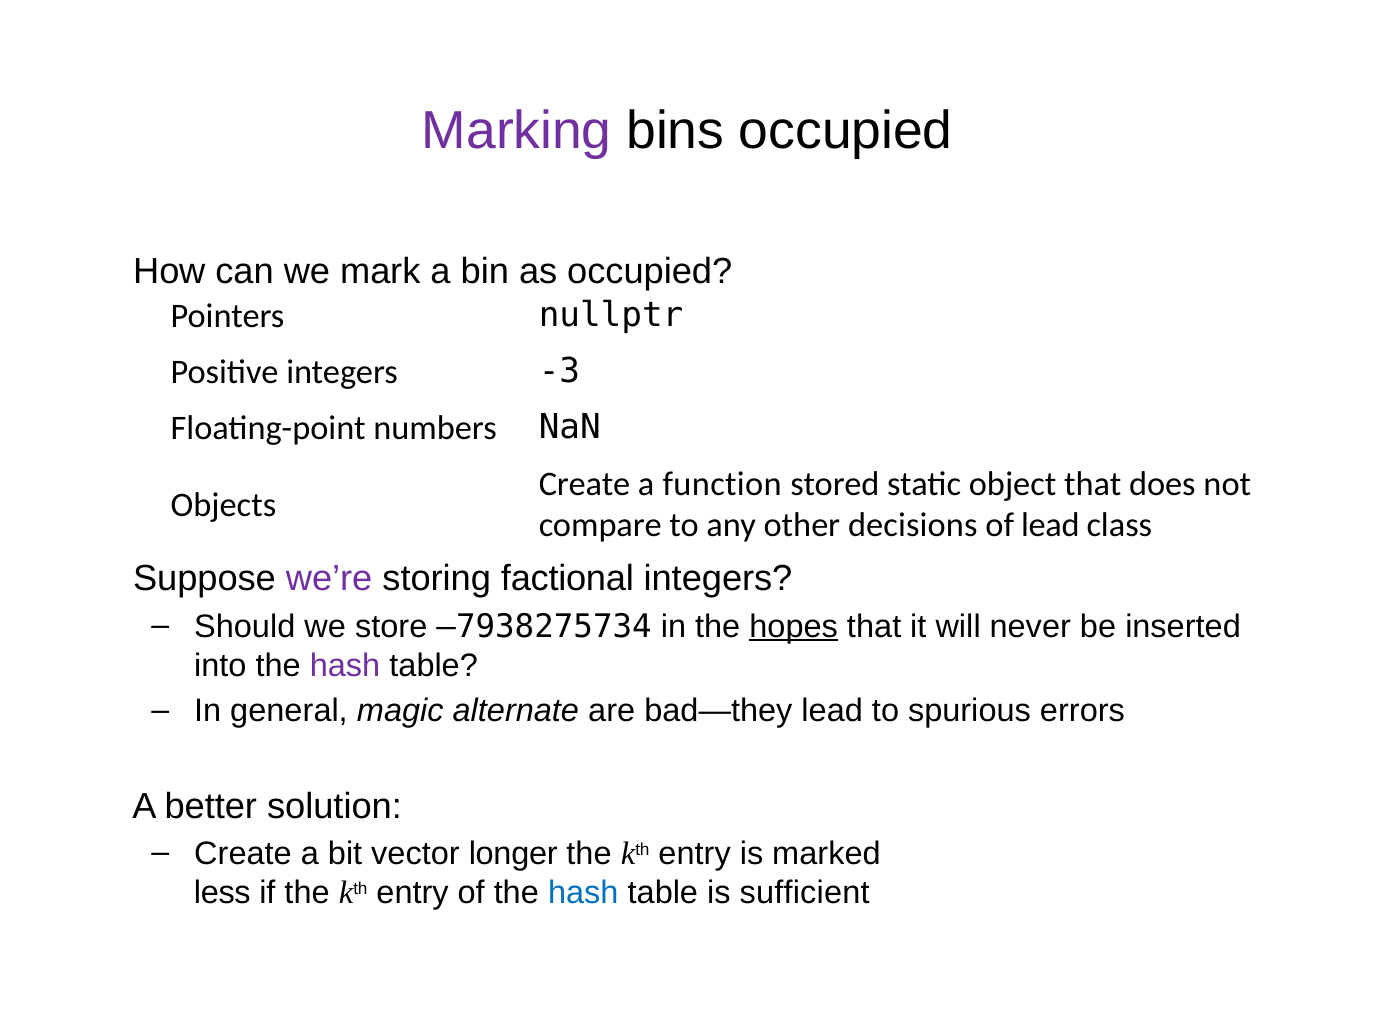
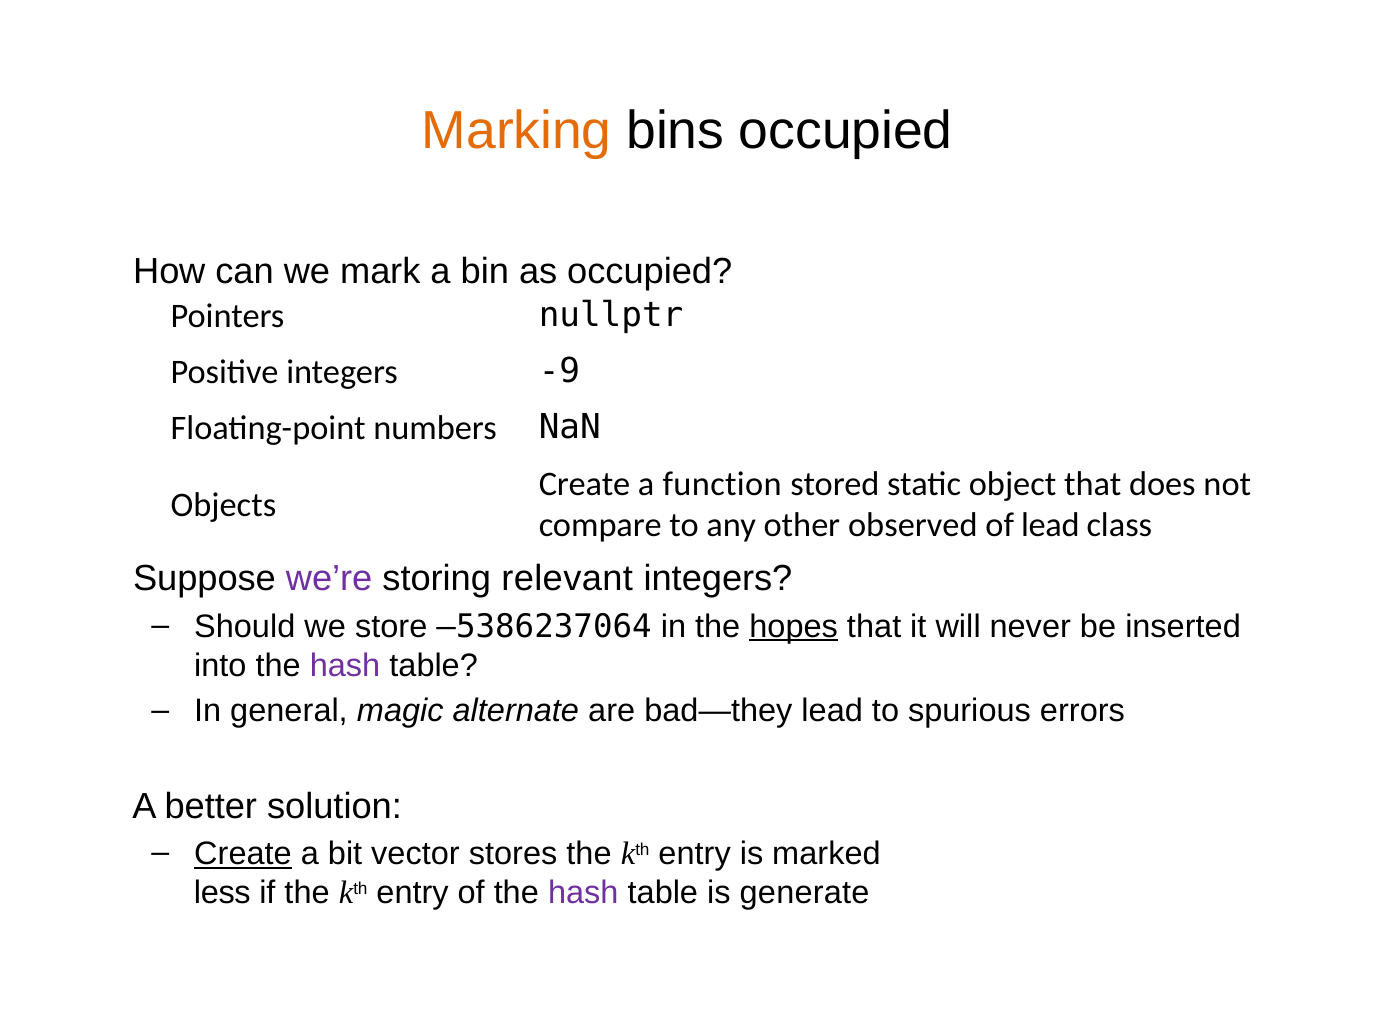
Marking colour: purple -> orange (517, 131)
-3: -3 -> -9 (559, 371)
decisions: decisions -> observed (913, 526)
factional: factional -> relevant (567, 579)
–7938275734: –7938275734 -> –5386237064 (544, 627)
Create underline: none -> present (243, 854)
longer: longer -> stores (513, 854)
hash colour: blue -> purple (583, 893)
sufficient: sufficient -> generate (805, 893)
